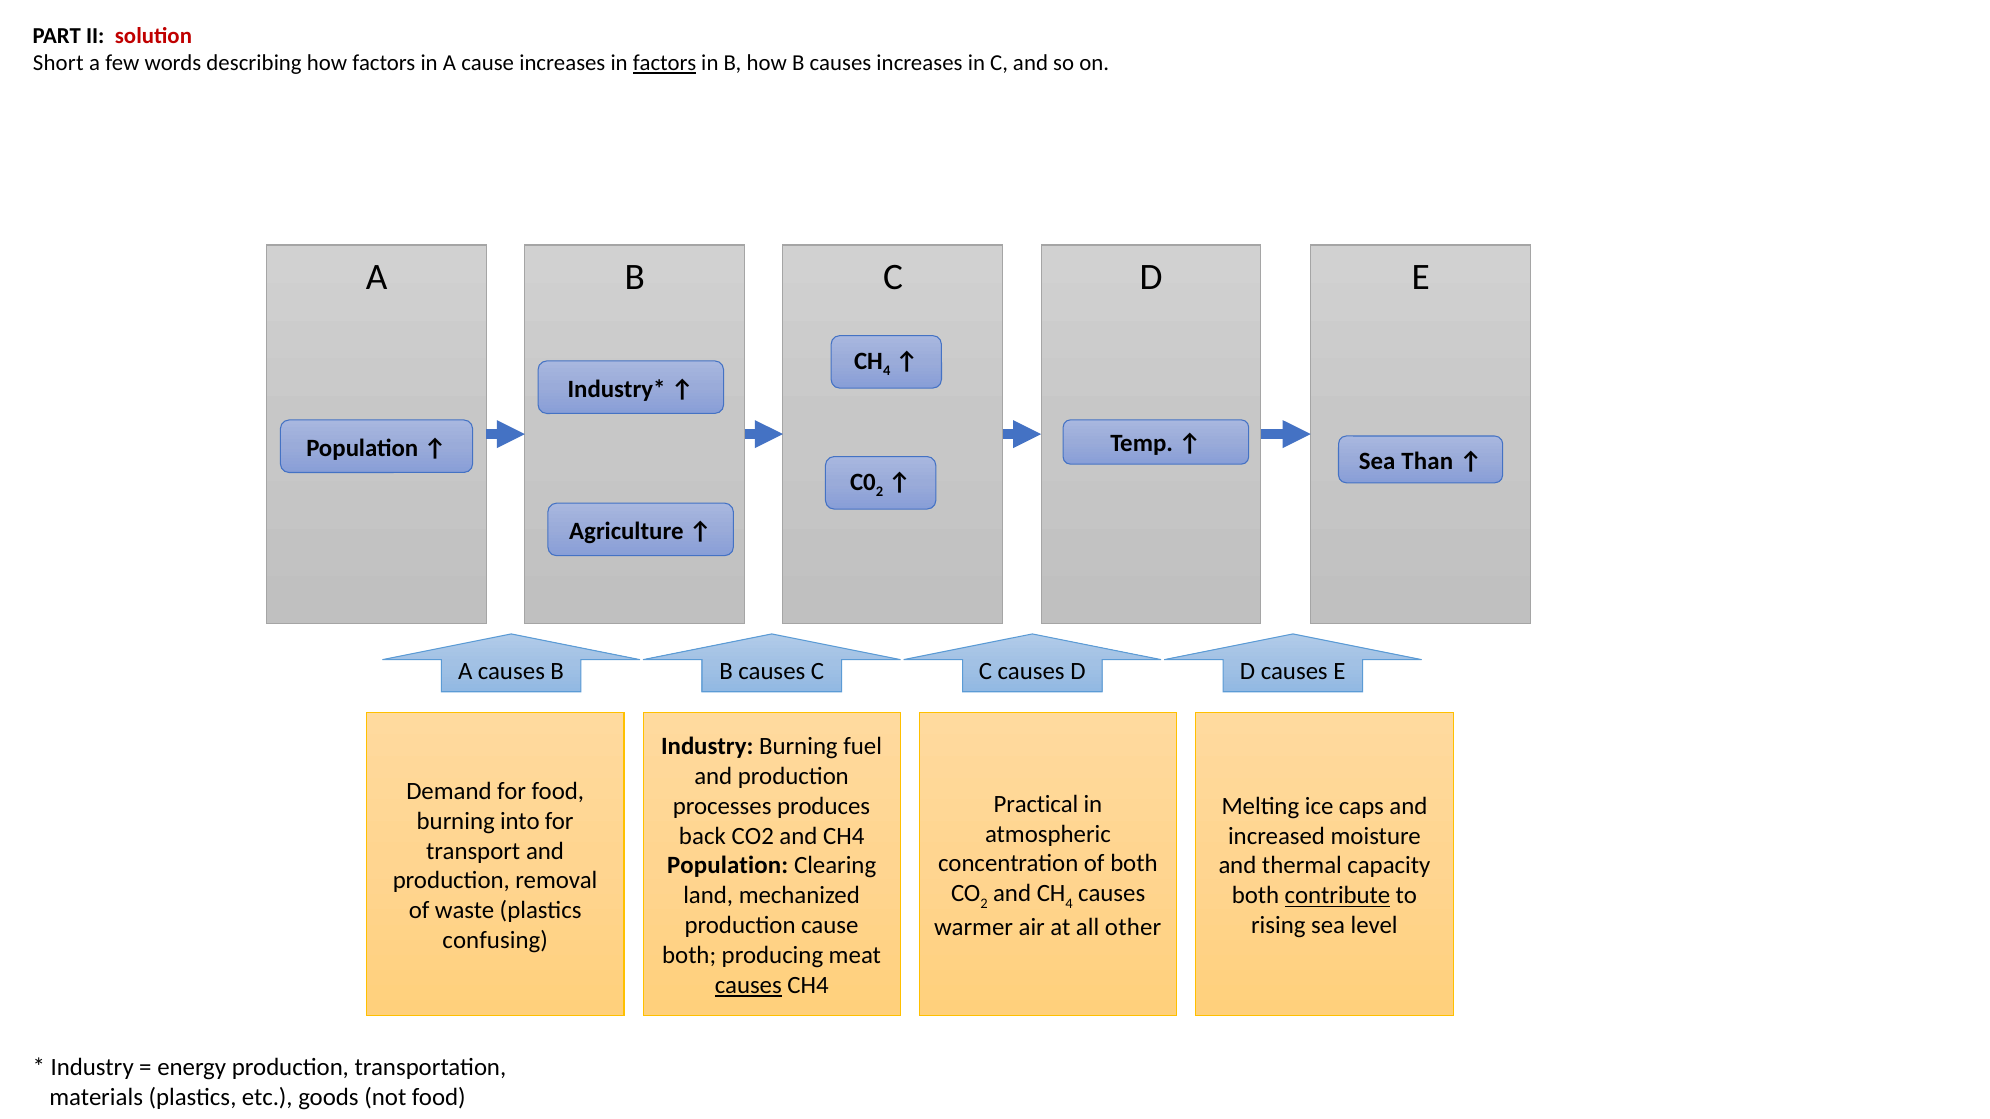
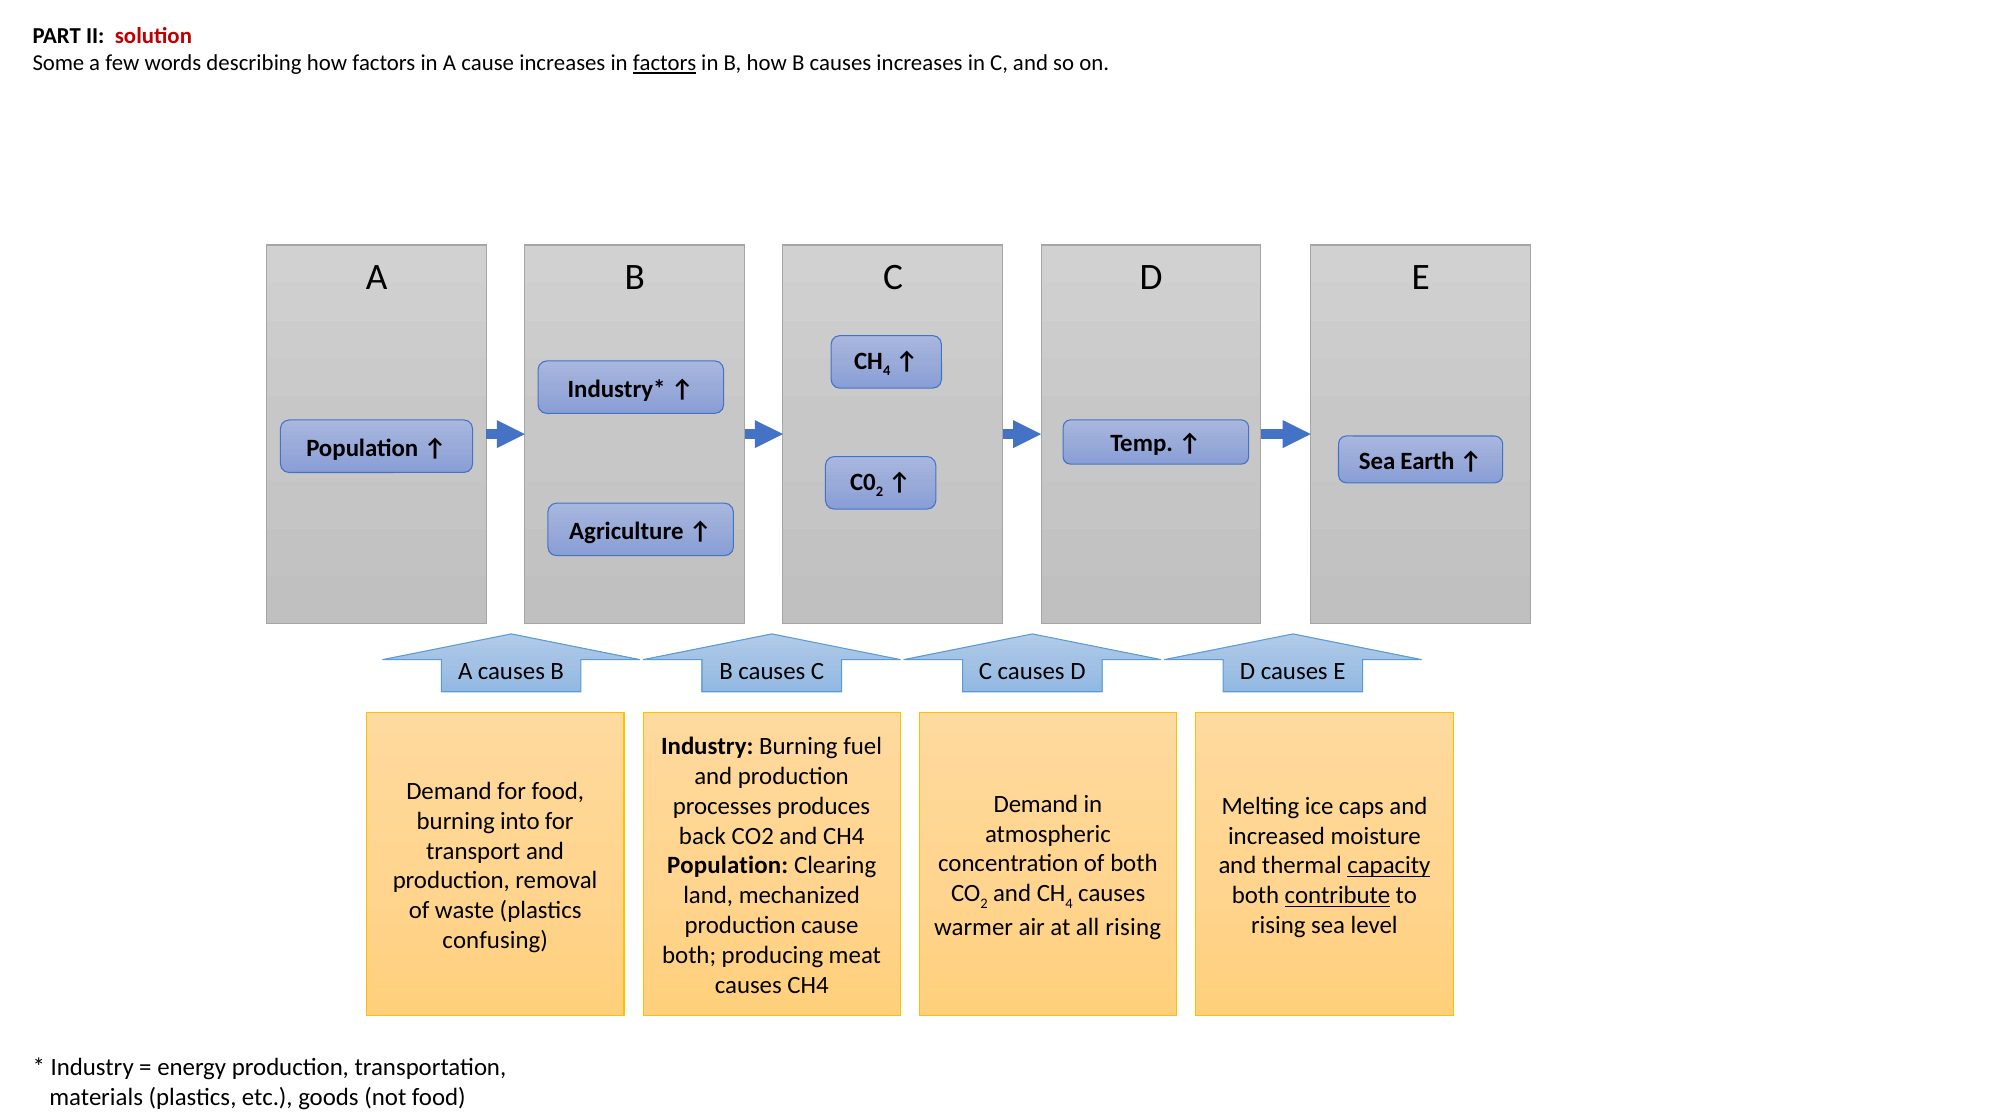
Short: Short -> Some (58, 63)
Than: Than -> Earth (1428, 461)
Practical: Practical -> Demand (1036, 804)
capacity underline: none -> present (1389, 866)
all other: other -> rising (1133, 928)
causes underline: present -> none (748, 985)
